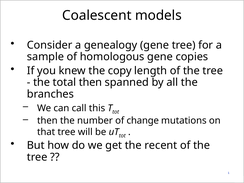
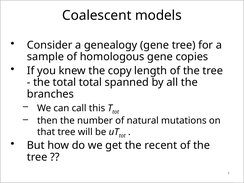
total then: then -> total (90, 82)
change: change -> natural (143, 121)
